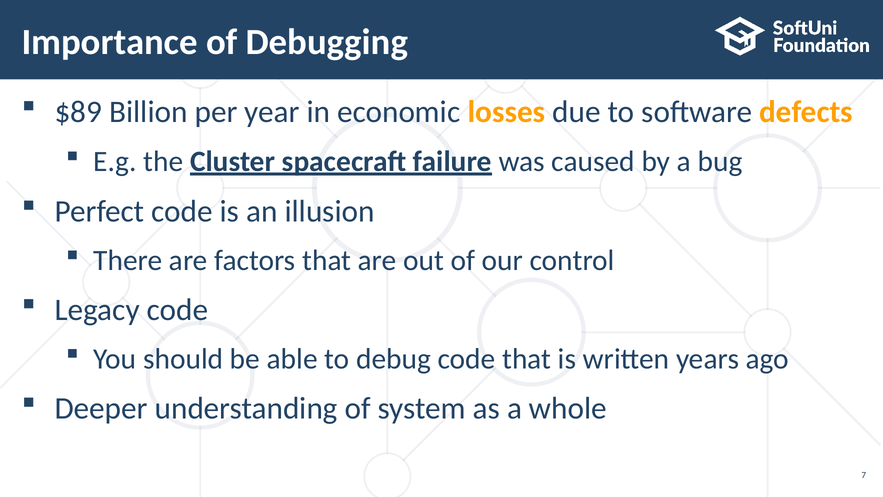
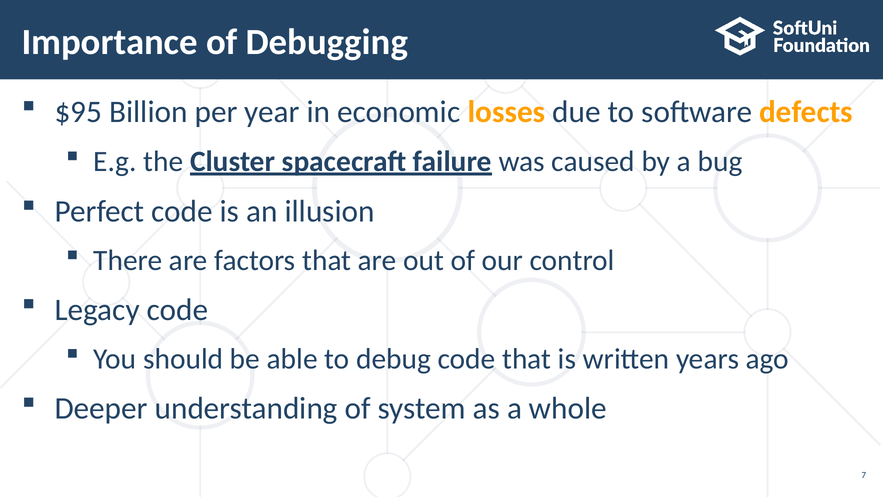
$89: $89 -> $95 (78, 112)
